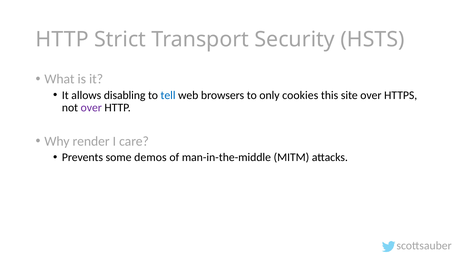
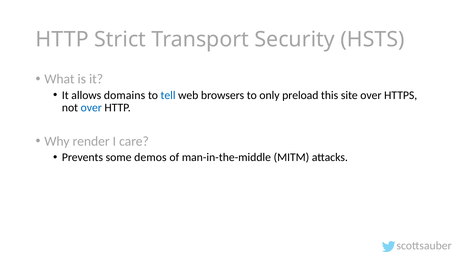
disabling: disabling -> domains (125, 95)
cookies: cookies -> preload (300, 95)
over colour: purple -> blue (91, 108)
